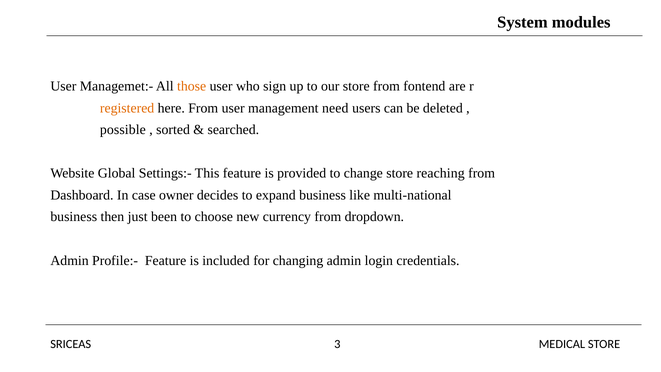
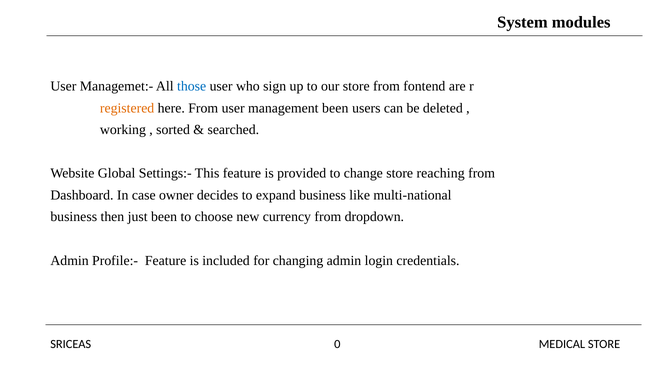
those colour: orange -> blue (192, 86)
management need: need -> been (335, 108)
possible: possible -> working (123, 130)
3: 3 -> 0 (337, 344)
